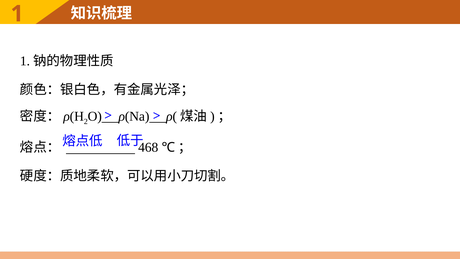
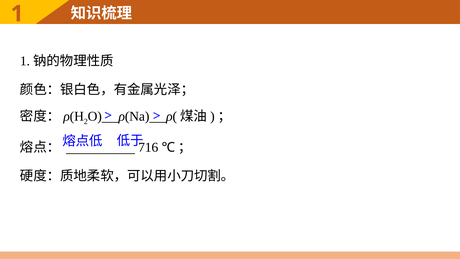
468: 468 -> 716 (148, 147)
